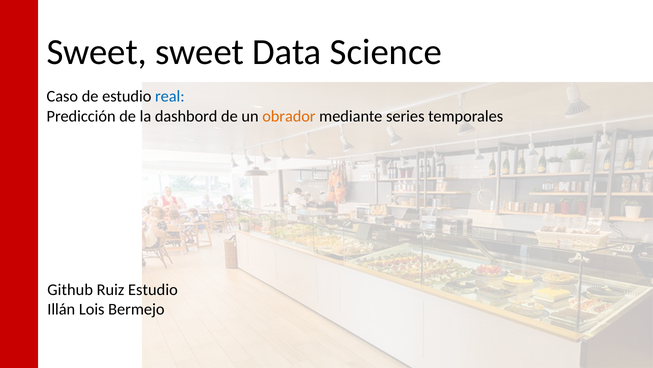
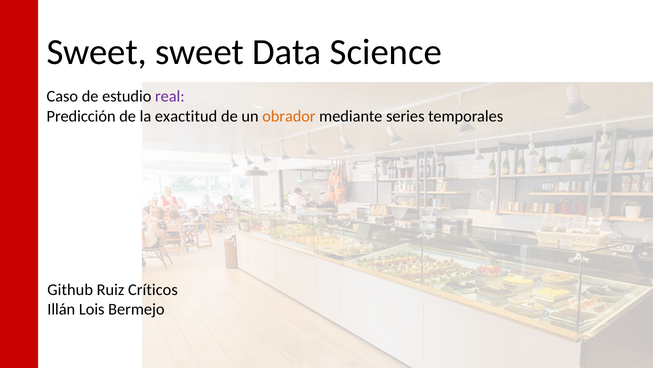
real colour: blue -> purple (170, 96)
dashbord: dashbord -> exactitud (186, 116)
Ruiz Estudio: Estudio -> Críticos (153, 289)
